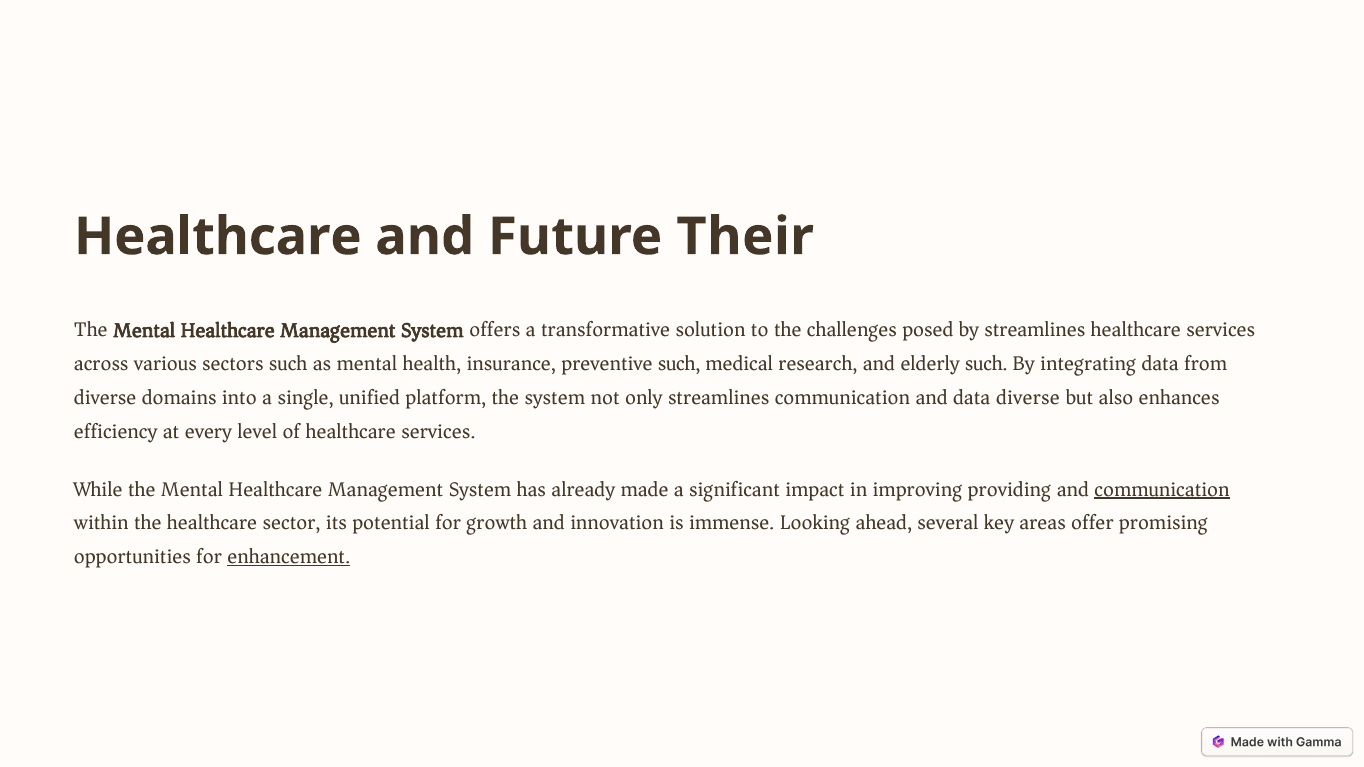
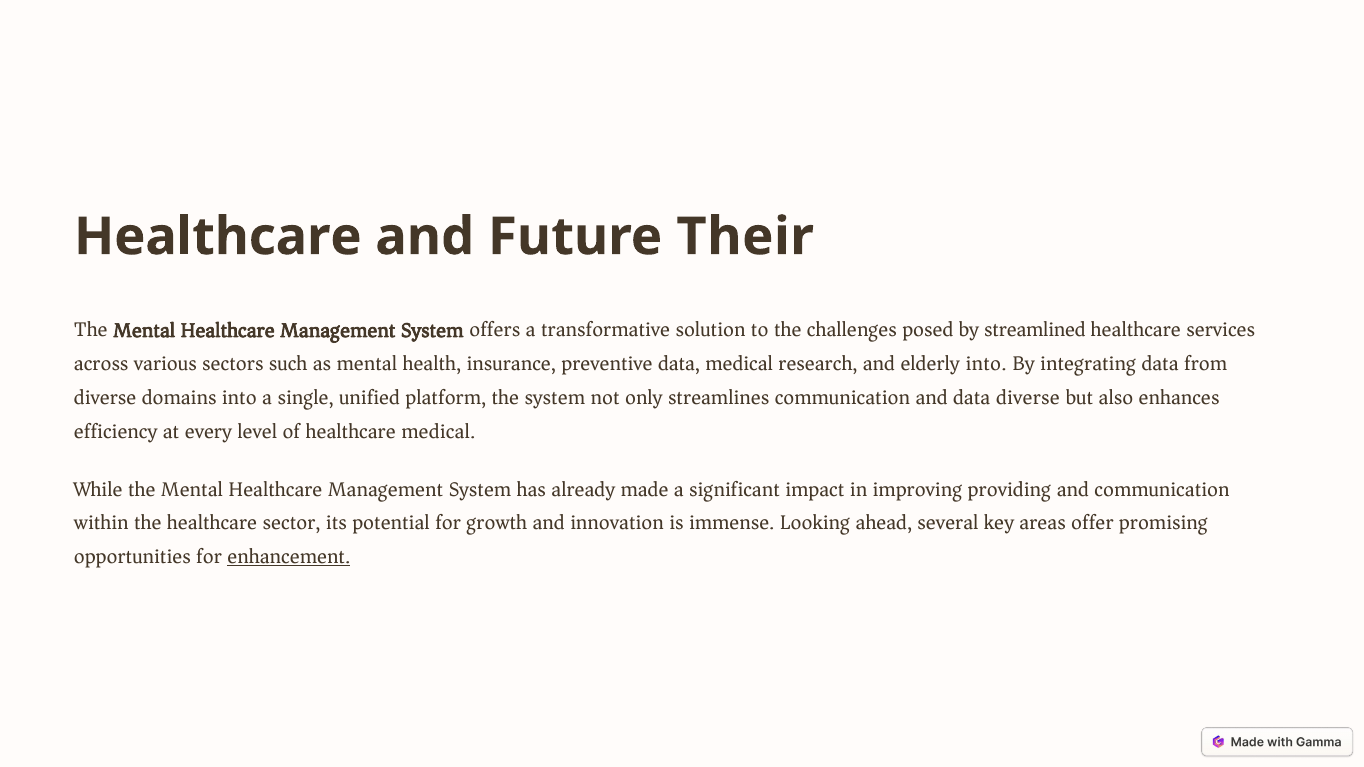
by streamlines: streamlines -> streamlined (1035, 330)
preventive such: such -> data (679, 364)
elderly such: such -> into (986, 364)
of healthcare services: services -> medical (438, 431)
communication underline: present -> none (1162, 489)
